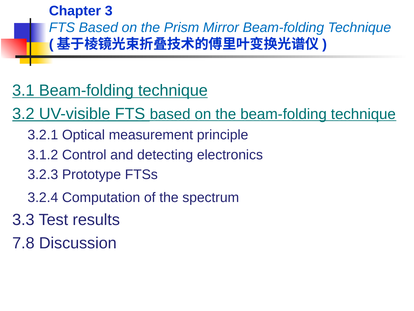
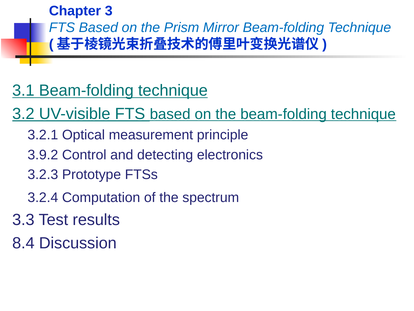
3.1.2: 3.1.2 -> 3.9.2 (43, 155)
7.8: 7.8 -> 8.4 (23, 243)
